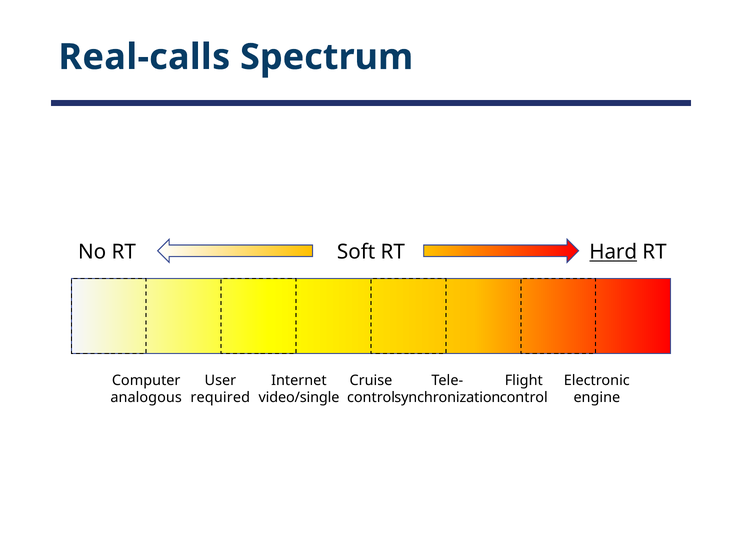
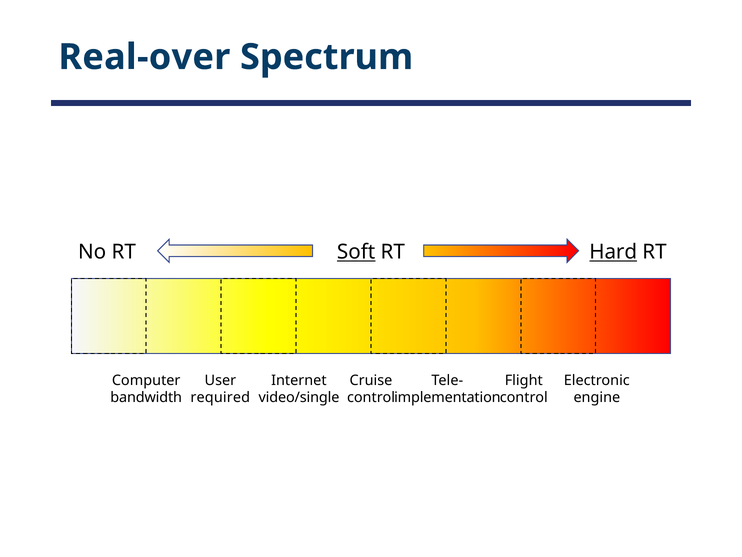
Real-calls: Real-calls -> Real-over (144, 57)
Soft underline: none -> present (356, 252)
analogous: analogous -> bandwidth (146, 397)
synchronization: synchronization -> implementation (447, 397)
